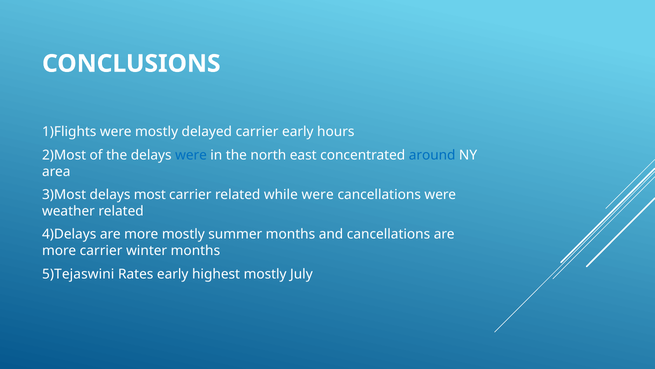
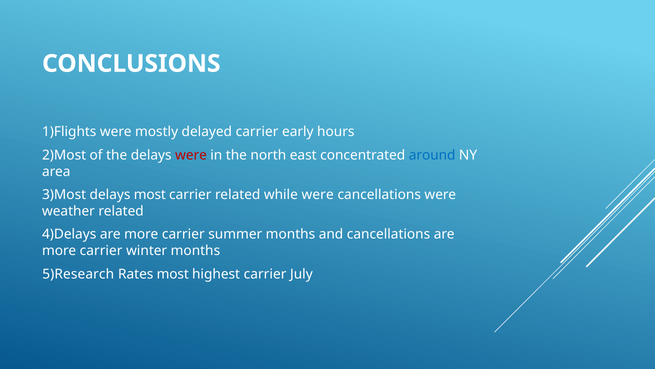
were colour: blue -> red (191, 155)
4)Delays are more mostly: mostly -> carrier (183, 234)
5)Tejaswini: 5)Tejaswini -> 5)Research (78, 274)
Rates early: early -> most (173, 274)
highest mostly: mostly -> carrier (265, 274)
